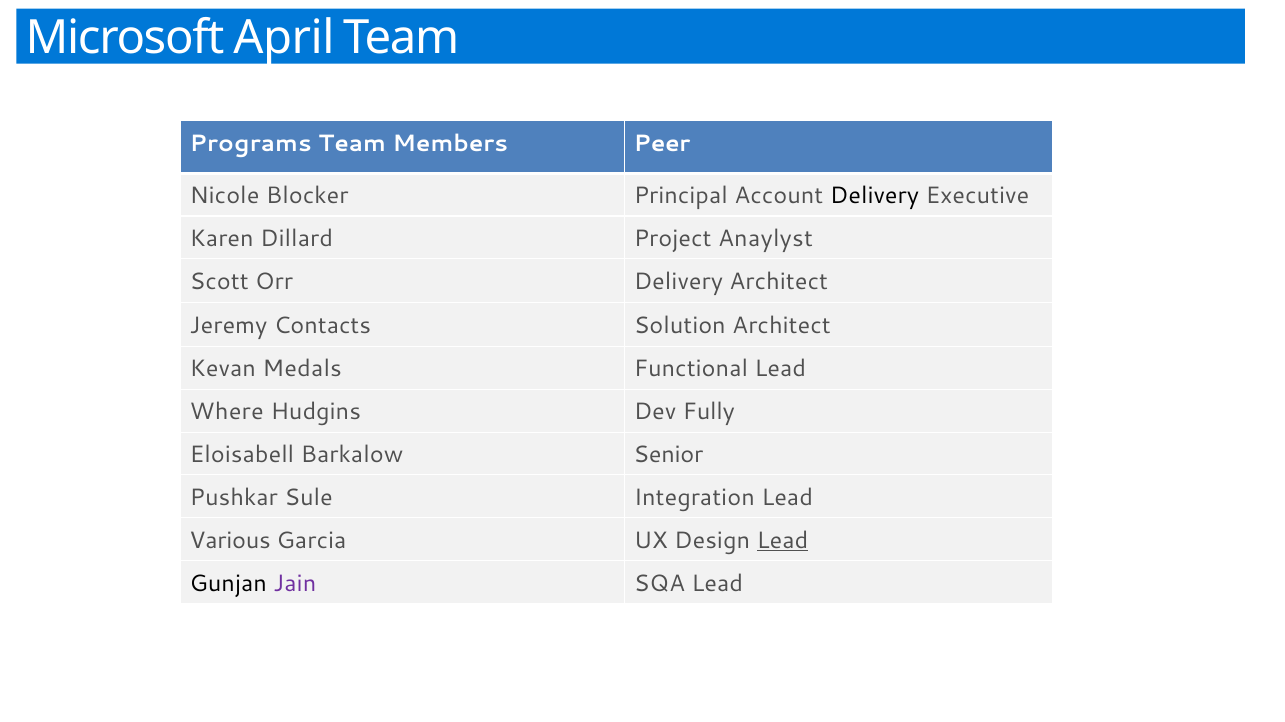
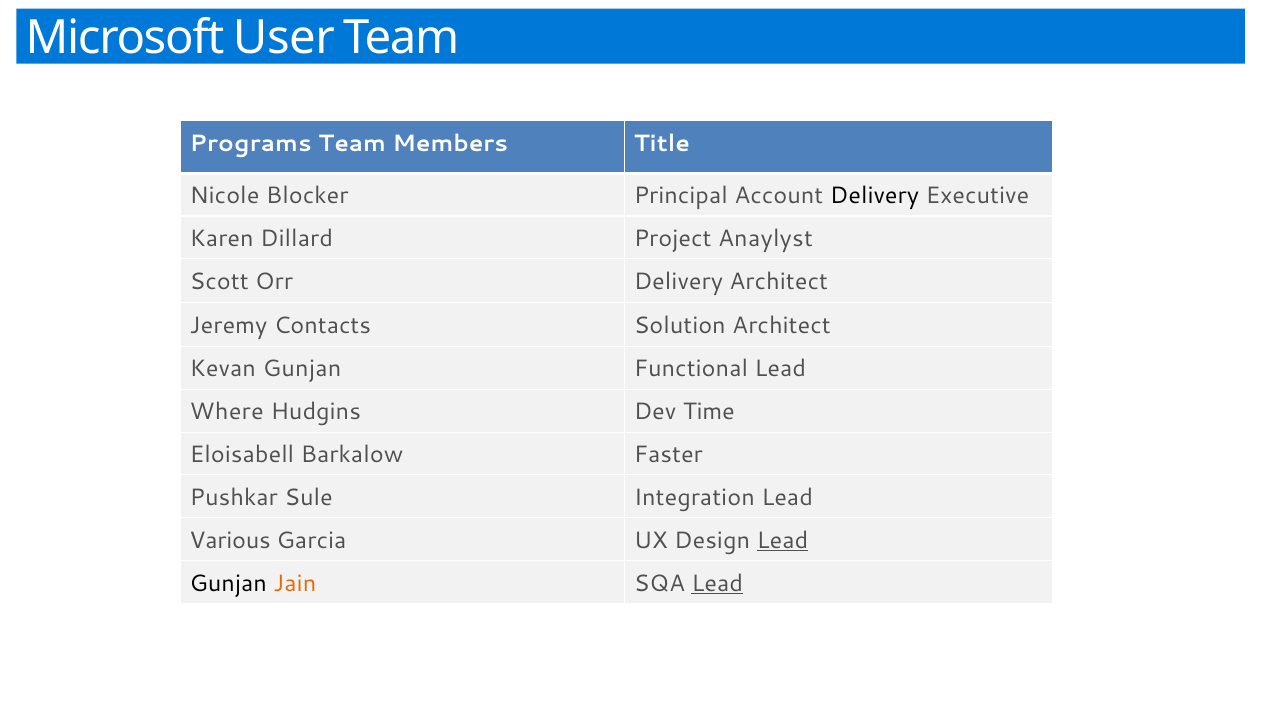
April: April -> User (284, 38)
Peer: Peer -> Title (662, 144)
Kevan Medals: Medals -> Gunjan (302, 370)
Fully: Fully -> Time (709, 412)
Senior: Senior -> Faster (668, 455)
Jain colour: purple -> orange (295, 584)
Lead underline: none -> present (717, 584)
